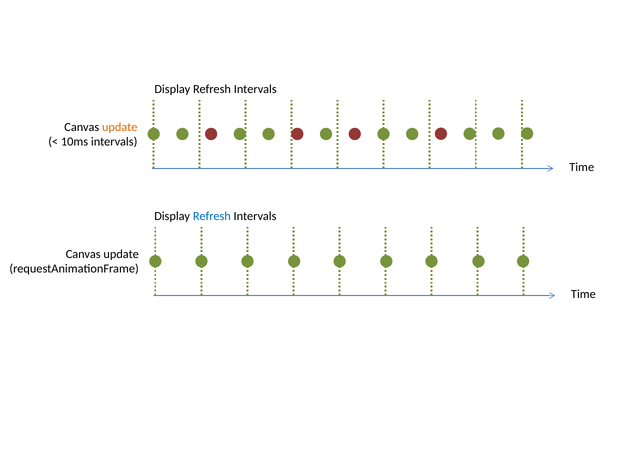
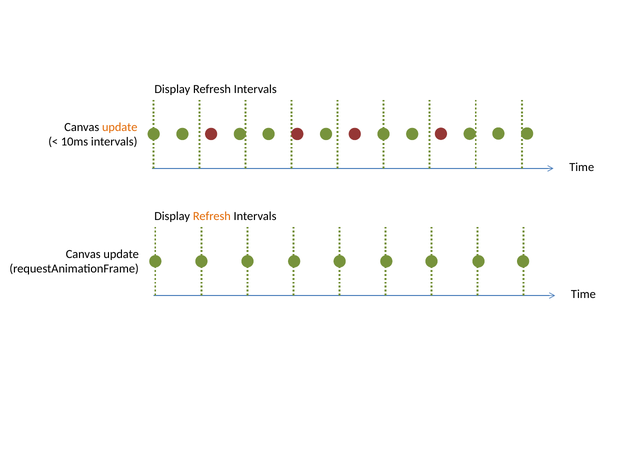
Refresh colour: blue -> orange (212, 217)
